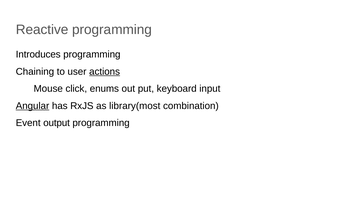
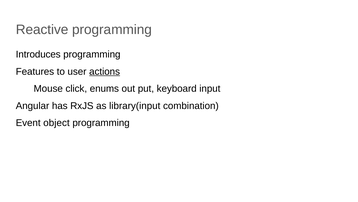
Chaining: Chaining -> Features (35, 71)
Angular underline: present -> none (33, 106)
library(most: library(most -> library(input (135, 106)
output: output -> object (56, 123)
